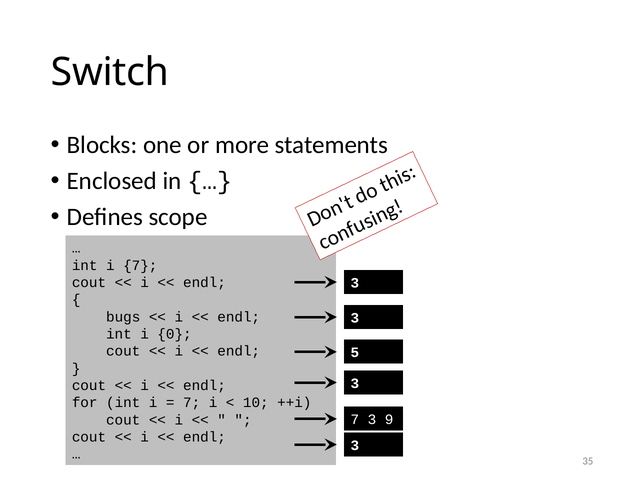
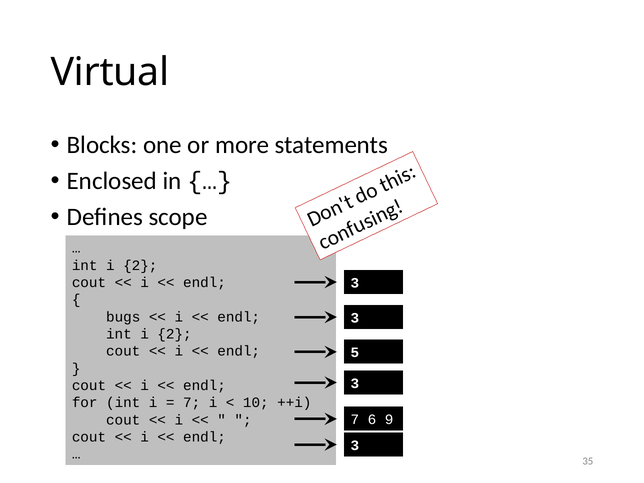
Switch: Switch -> Virtual (110, 72)
7: 7 -> 2 (140, 265)
0: 0 -> 2 (175, 334)
7 3: 3 -> 6 (372, 420)
